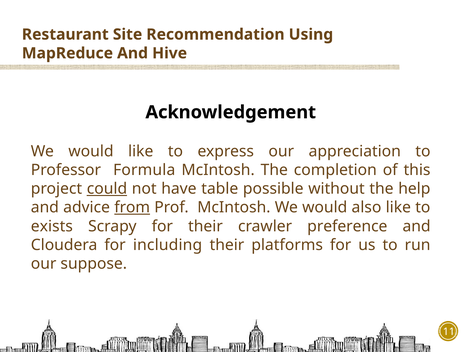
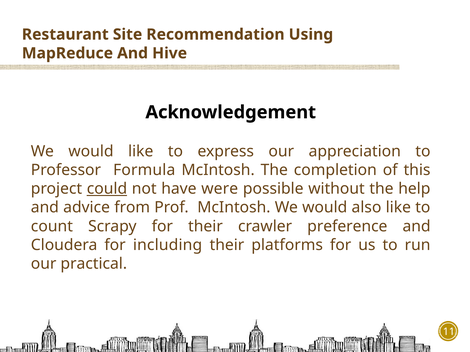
table: table -> were (220, 189)
from underline: present -> none (132, 208)
exists: exists -> count (52, 227)
suppose: suppose -> practical (94, 264)
